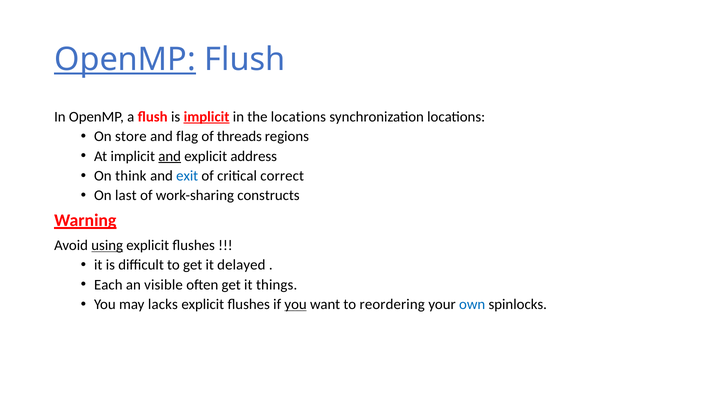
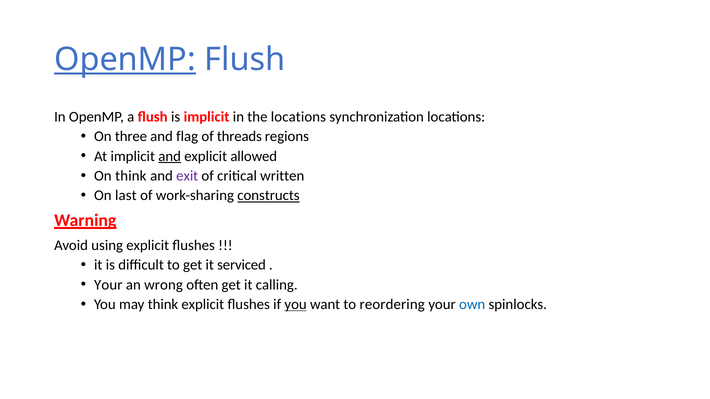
implicit underline: present -> none (207, 117)
store: store -> three (131, 137)
address: address -> allowed (254, 156)
exit colour: blue -> purple (187, 176)
correct: correct -> written (282, 176)
constructs underline: none -> present (269, 196)
using underline: present -> none (107, 246)
delayed: delayed -> serviced (242, 265)
Each: Each -> Your (108, 285)
visible: visible -> wrong (164, 285)
things: things -> calling (277, 285)
may lacks: lacks -> think (163, 305)
